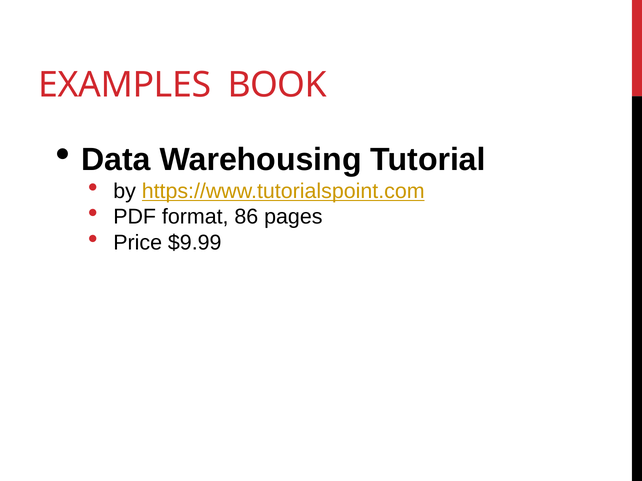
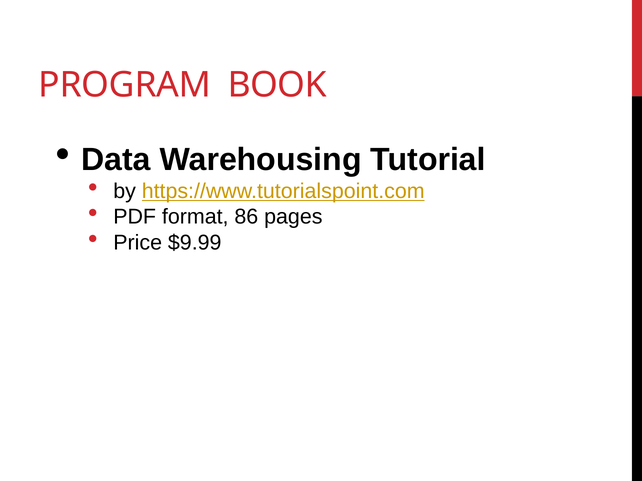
EXAMPLES: EXAMPLES -> PROGRAM (125, 85)
